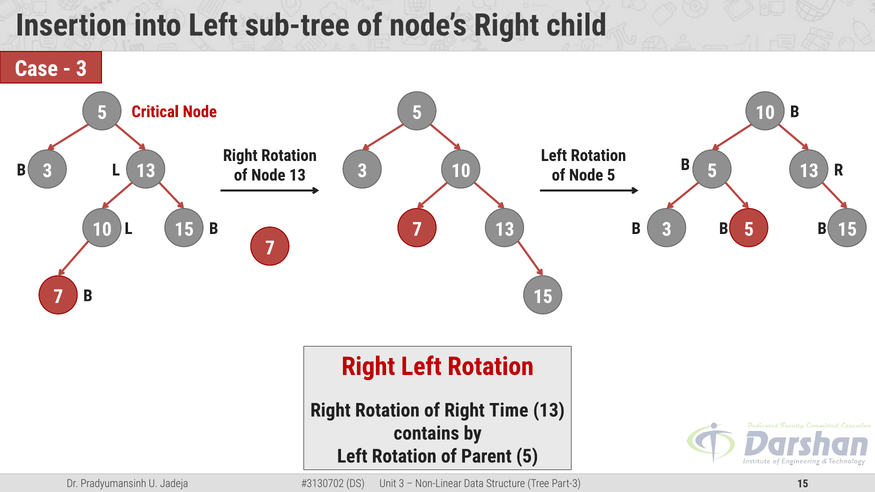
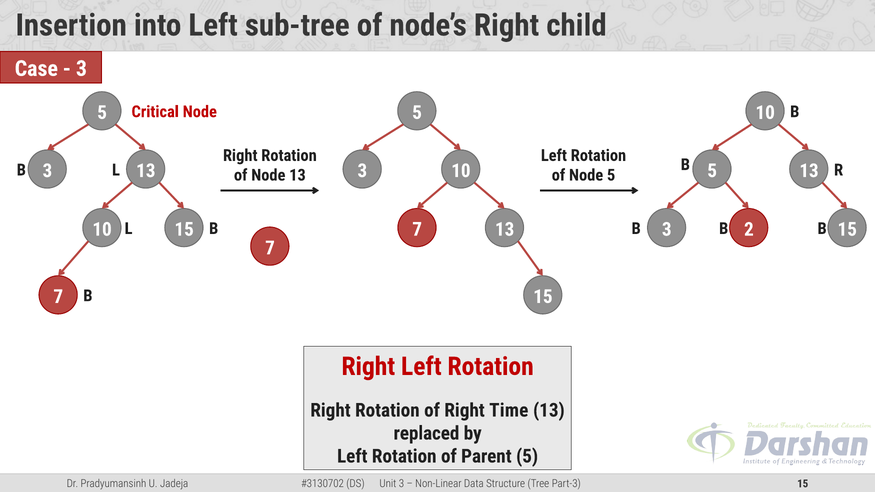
5: 5 -> 2 (749, 229)
contains: contains -> replaced (426, 433)
